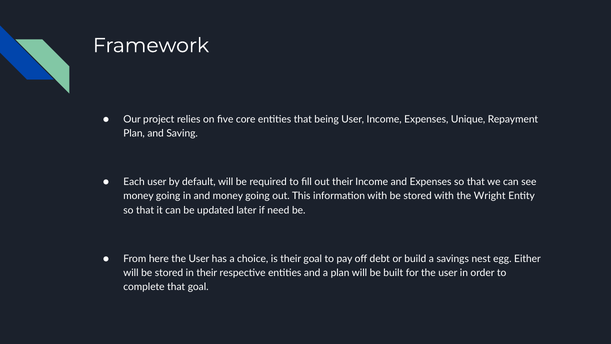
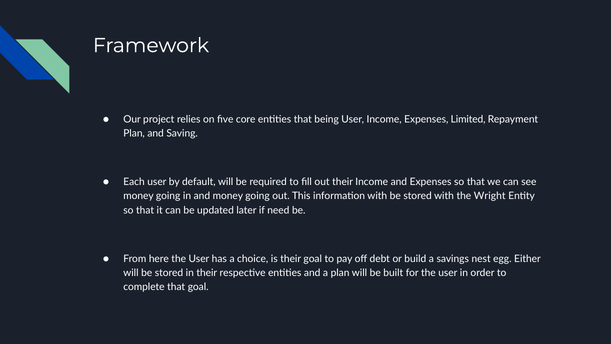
Unique: Unique -> Limited (468, 119)
